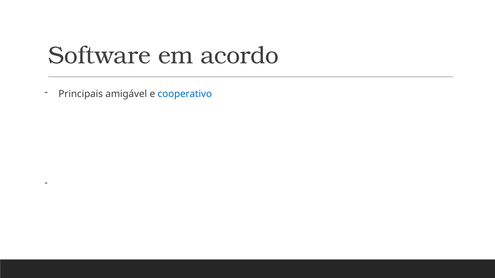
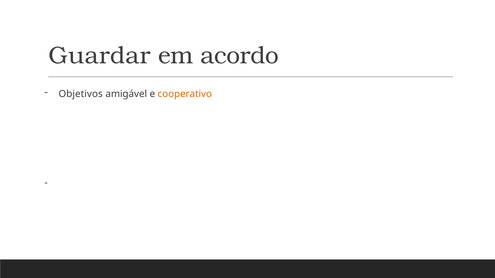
Software: Software -> Guardar (99, 55)
Principais: Principais -> Objetivos (81, 94)
cooperativo colour: blue -> orange (185, 94)
